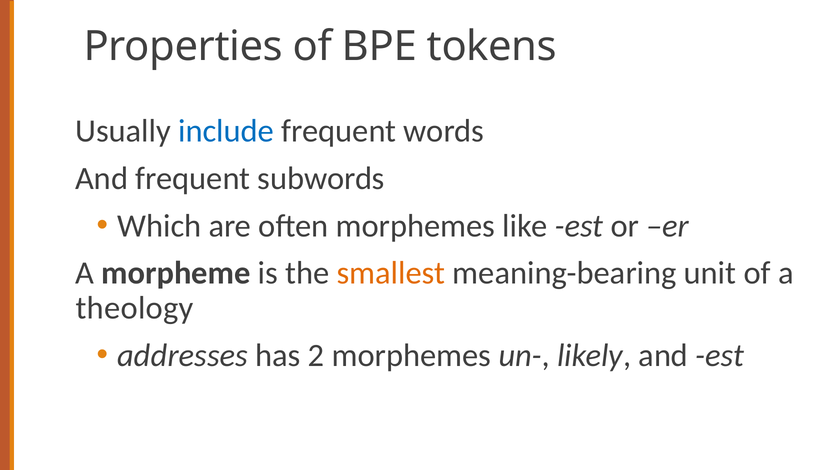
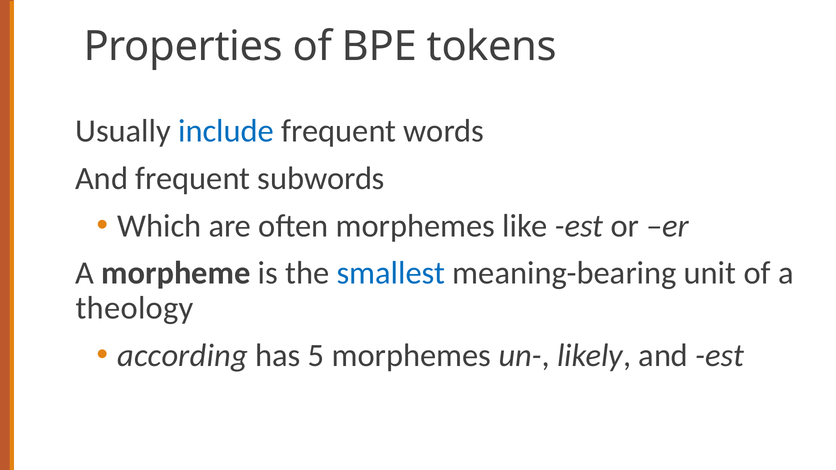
smallest colour: orange -> blue (391, 273)
addresses: addresses -> according (183, 356)
2: 2 -> 5 (316, 356)
